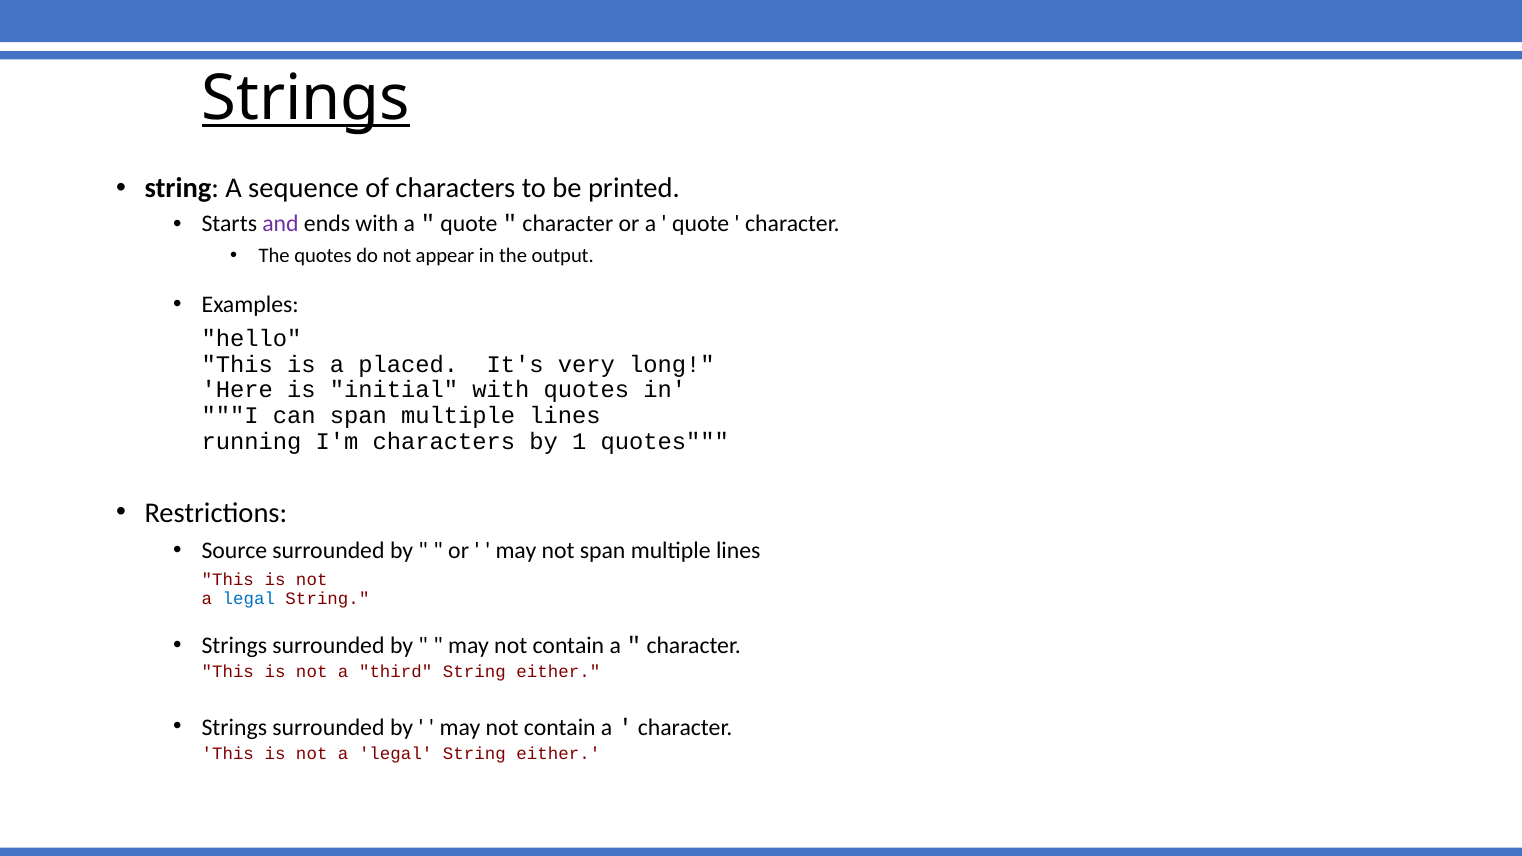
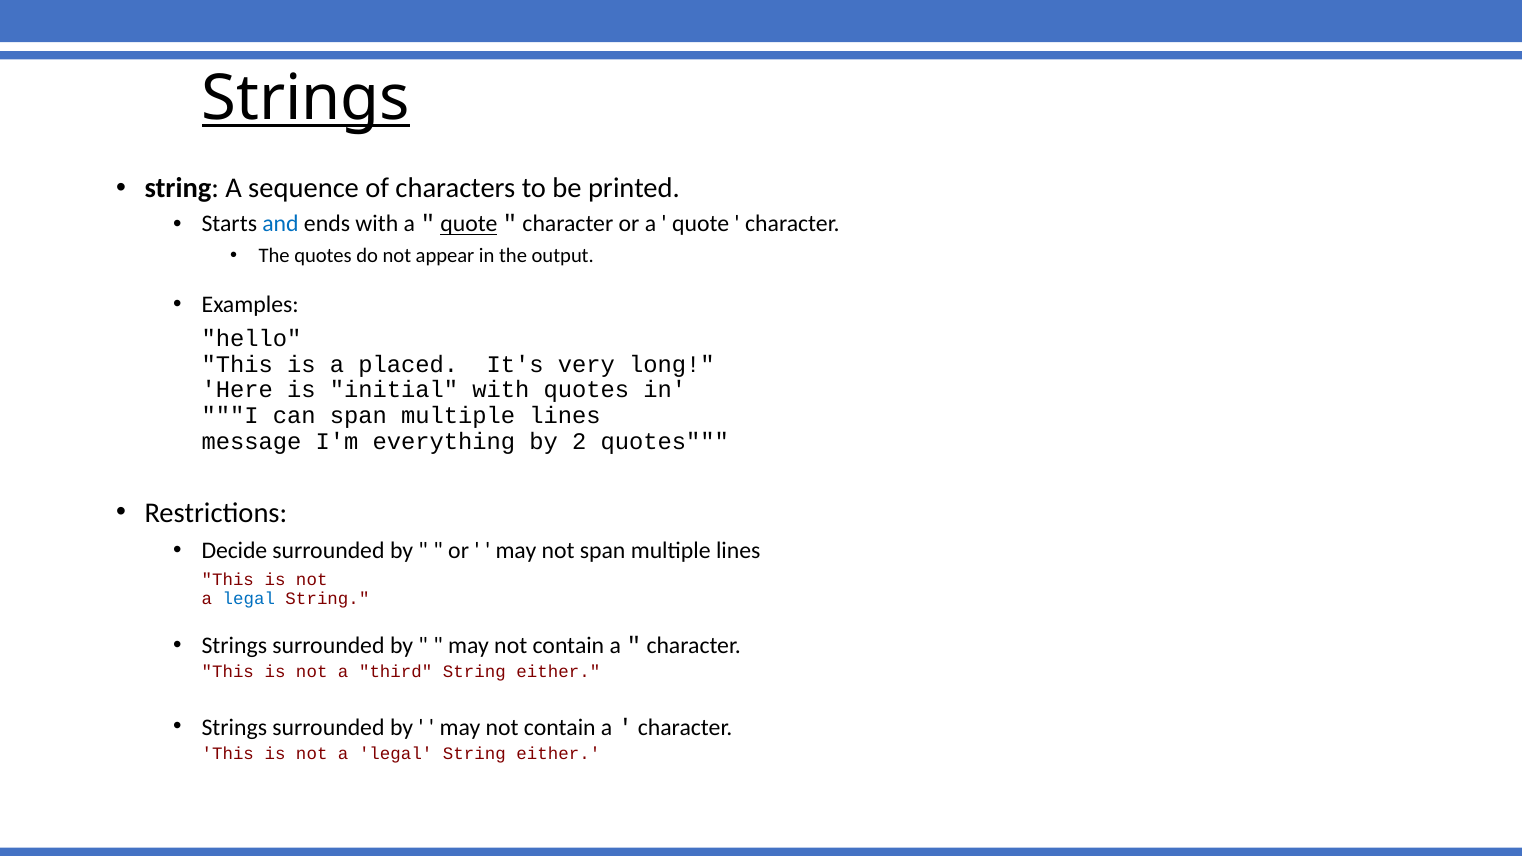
and colour: purple -> blue (281, 224)
quote underline: none -> present (469, 224)
running: running -> message (252, 441)
I'm characters: characters -> everything (444, 441)
1: 1 -> 2 (579, 441)
Source: Source -> Decide (234, 551)
